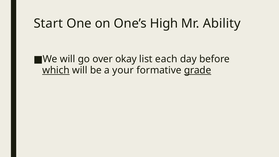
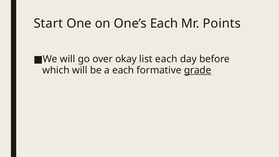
One’s High: High -> Each (164, 23)
Ability: Ability -> Points (222, 23)
which underline: present -> none (56, 70)
a your: your -> each (123, 70)
